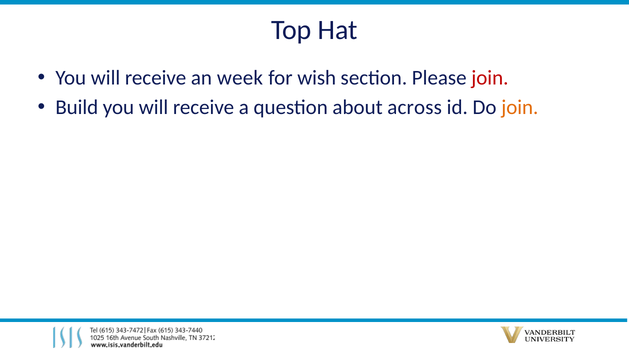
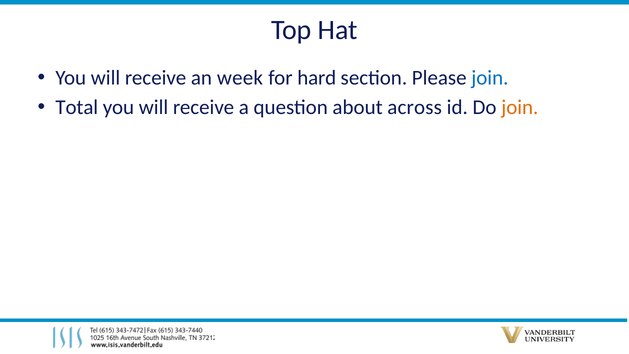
wish: wish -> hard (317, 78)
join colour: red -> blue (490, 78)
Build: Build -> Total (77, 107)
